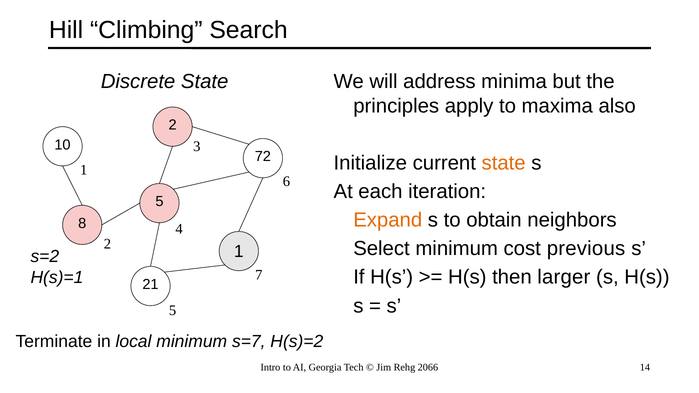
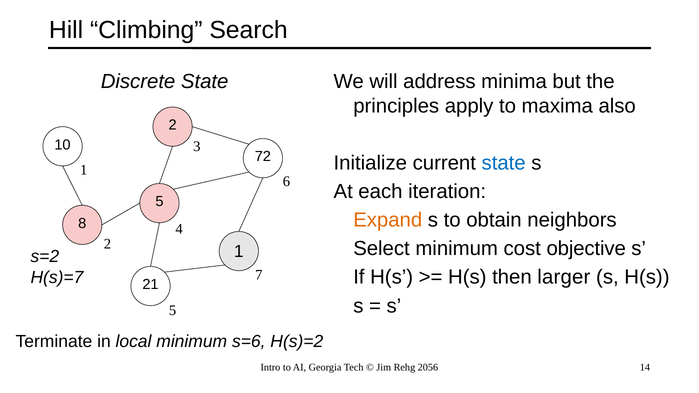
state colour: orange -> blue (504, 163)
previous: previous -> objective (586, 249)
H(s)=1: H(s)=1 -> H(s)=7 (57, 278)
s=7: s=7 -> s=6 (249, 342)
2066: 2066 -> 2056 (428, 368)
